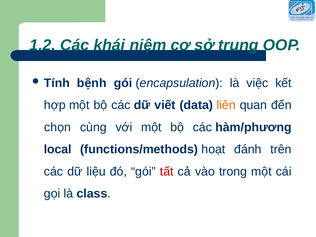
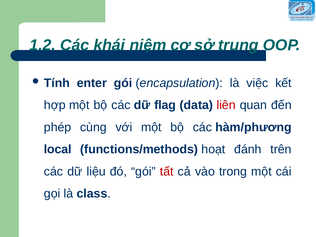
bệnh: bệnh -> enter (92, 83)
viết: viết -> flag (165, 105)
liên colour: orange -> red (226, 105)
chọn: chọn -> phép (58, 127)
